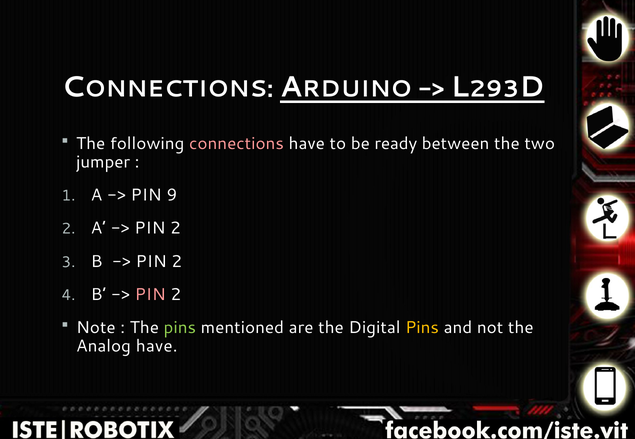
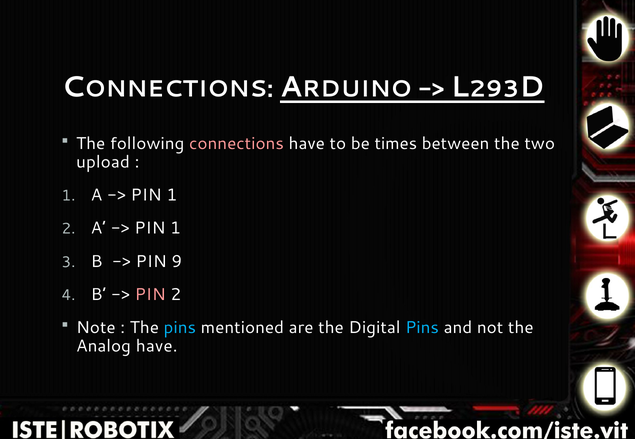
ready: ready -> times (396, 144)
jumper: jumper -> upload (103, 162)
9: 9 -> 1 (172, 196)
2: 2 -> 1 (176, 229)
2: 2 -> 9 (177, 262)
pins colour: light green -> light blue (180, 328)
Pins colour: yellow -> light blue (422, 328)
